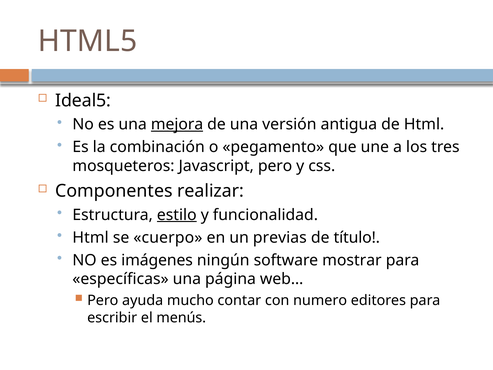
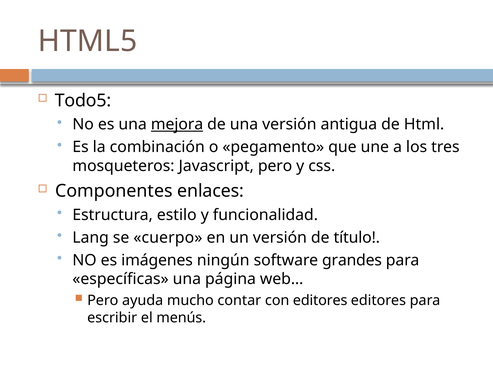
Ideal5: Ideal5 -> Todo5 (83, 101)
realizar: realizar -> enlaces (211, 191)
estilo underline: present -> none (177, 215)
Html: Html -> Lang (91, 237)
un previas: previas -> versión (280, 237)
mostrar: mostrar -> grandes (352, 260)
con numero: numero -> editores (320, 300)
